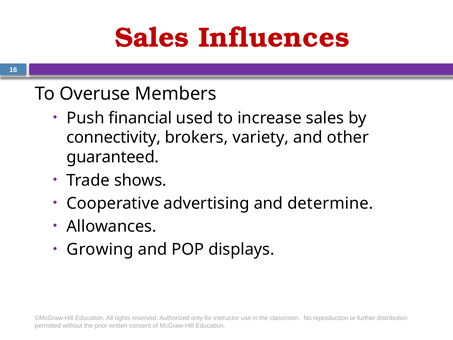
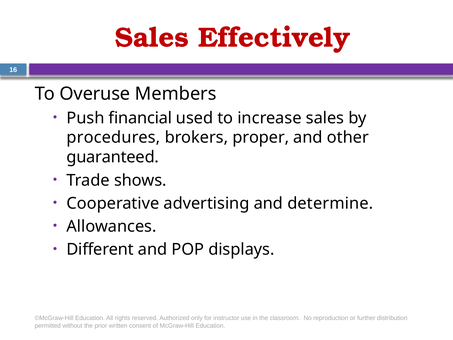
Influences: Influences -> Effectively (274, 38)
connectivity: connectivity -> procedures (113, 137)
variety: variety -> proper (261, 137)
Growing: Growing -> Different (100, 249)
